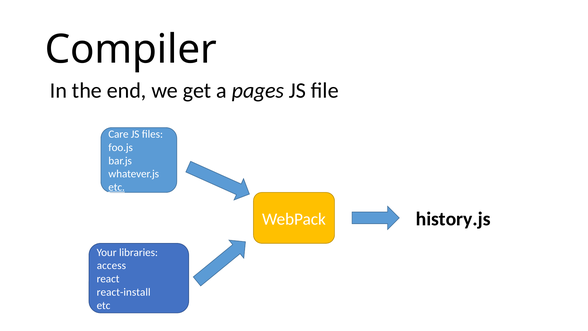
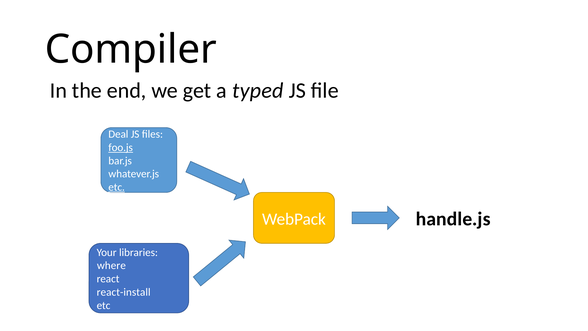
pages: pages -> typed (258, 91)
Care: Care -> Deal (118, 134)
foo.js underline: none -> present (121, 147)
history.js: history.js -> handle.js (453, 219)
access: access -> where (111, 265)
